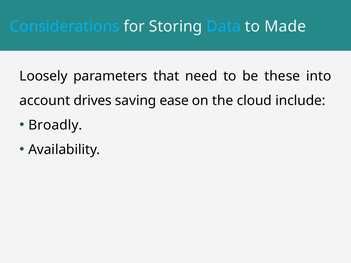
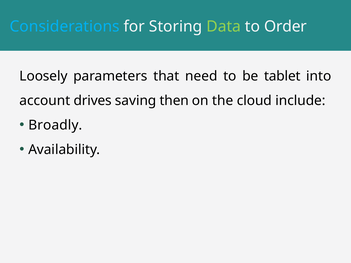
Data colour: light blue -> light green (224, 27)
Made: Made -> Order (285, 27)
these: these -> tablet (282, 76)
ease: ease -> then (174, 101)
